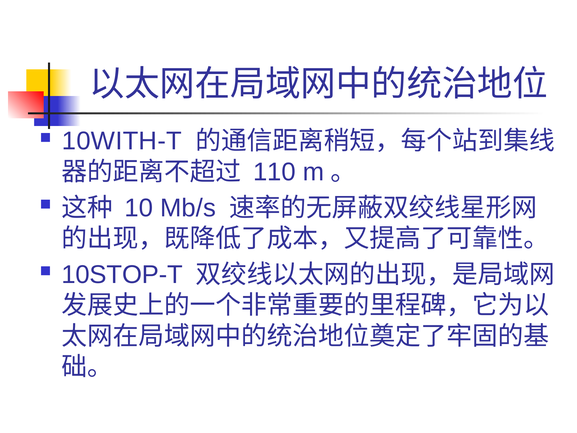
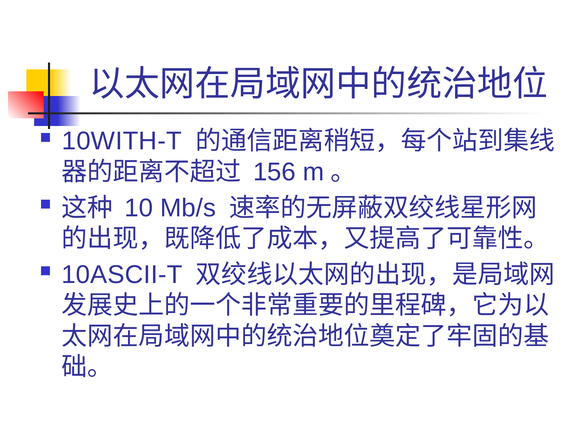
110: 110 -> 156 (274, 172)
10STOP-T: 10STOP-T -> 10ASCII-T (122, 274)
